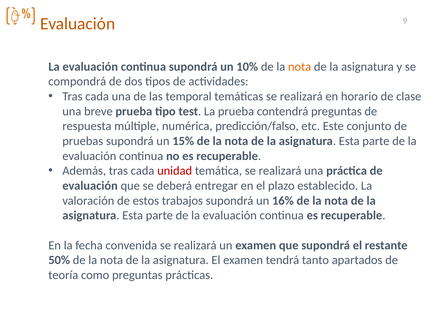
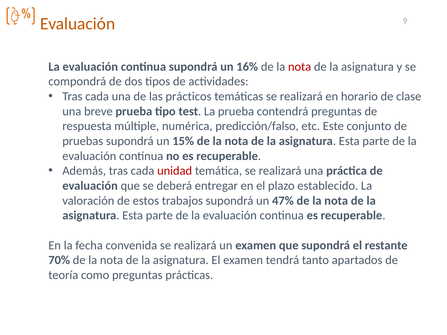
10%: 10% -> 16% (247, 67)
nota colour: orange -> red (300, 67)
temporal: temporal -> prácticos (189, 96)
16%: 16% -> 47% (283, 201)
50%: 50% -> 70% (59, 260)
